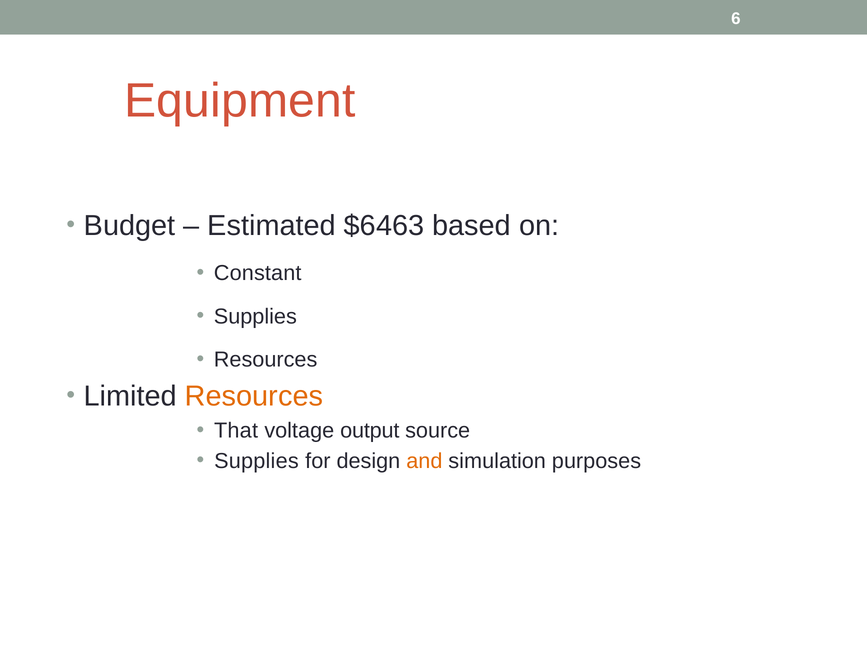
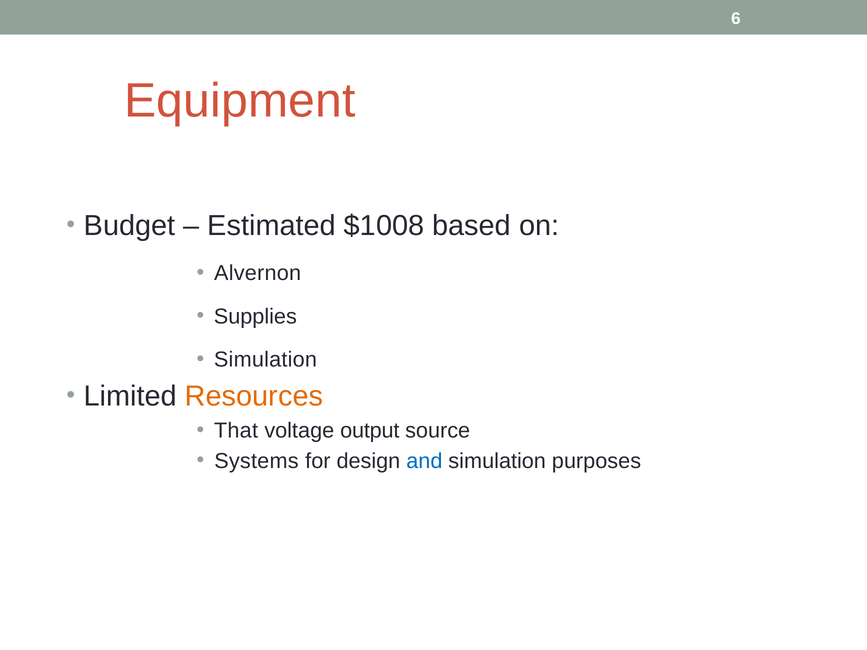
$6463: $6463 -> $1008 (384, 226)
Constant: Constant -> Alvernon (258, 273)
Resources: Resources -> Simulation (265, 360)
Supplies: Supplies -> Systems (256, 461)
and colour: orange -> blue (424, 461)
